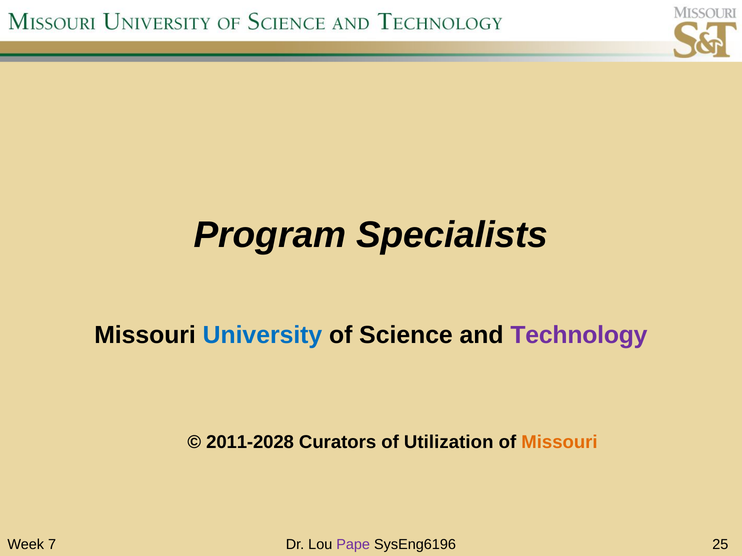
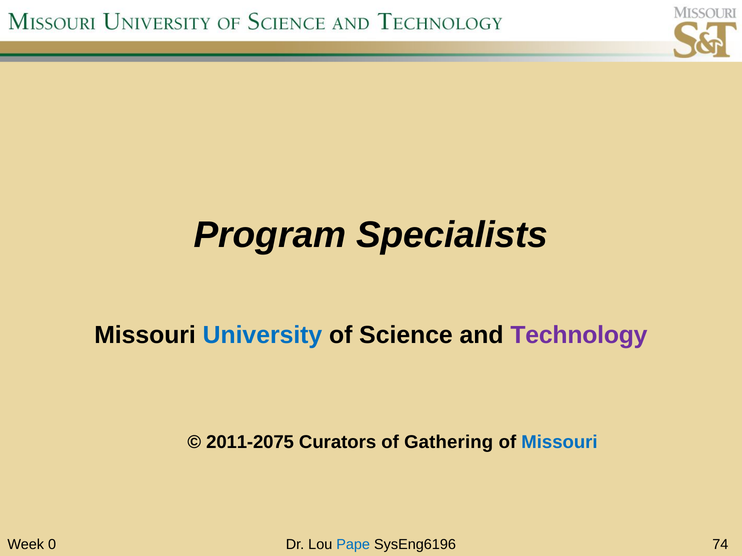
2011-2028: 2011-2028 -> 2011-2075 (250, 443)
Utilization: Utilization -> Gathering (449, 443)
Missouri colour: orange -> blue (559, 443)
7: 7 -> 0 (52, 545)
Pape colour: purple -> blue (353, 545)
25: 25 -> 74 (720, 545)
